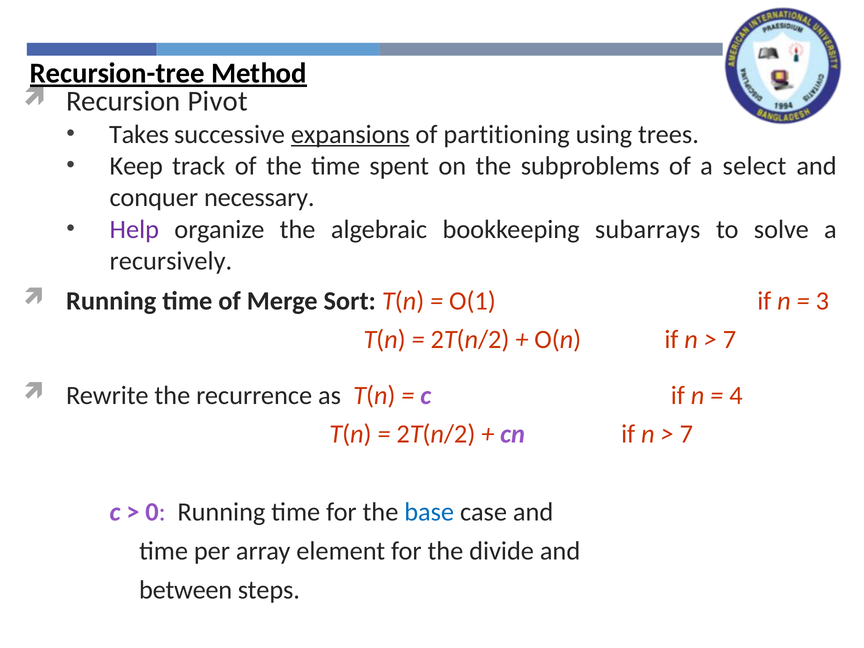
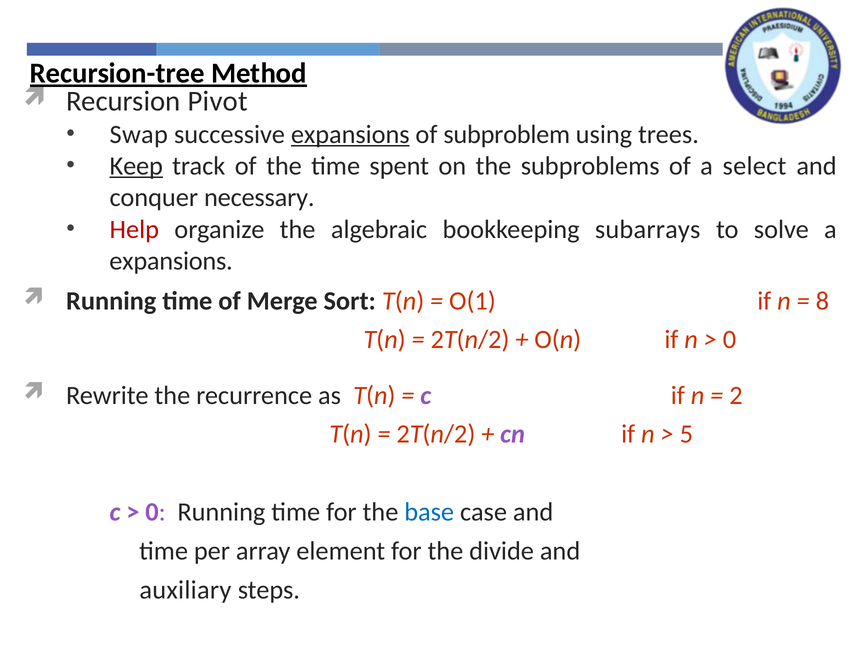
Takes: Takes -> Swap (139, 134)
partitioning: partitioning -> subproblem (507, 134)
Keep underline: none -> present (136, 166)
Help colour: purple -> red (134, 229)
recursively: recursively -> expansions (171, 261)
3: 3 -> 8 (822, 301)
7: 7 -> 0 (730, 340)
4: 4 -> 2 (736, 395)
7: 7 -> 5 (686, 434)
between: between -> auxiliary (185, 590)
